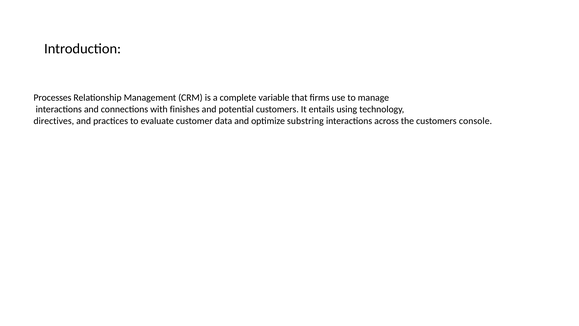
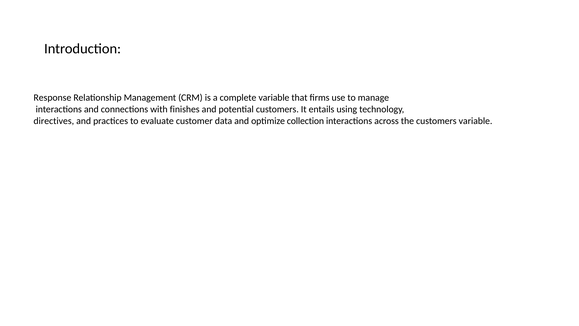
Processes: Processes -> Response (52, 98)
substring: substring -> collection (305, 121)
customers console: console -> variable (476, 121)
